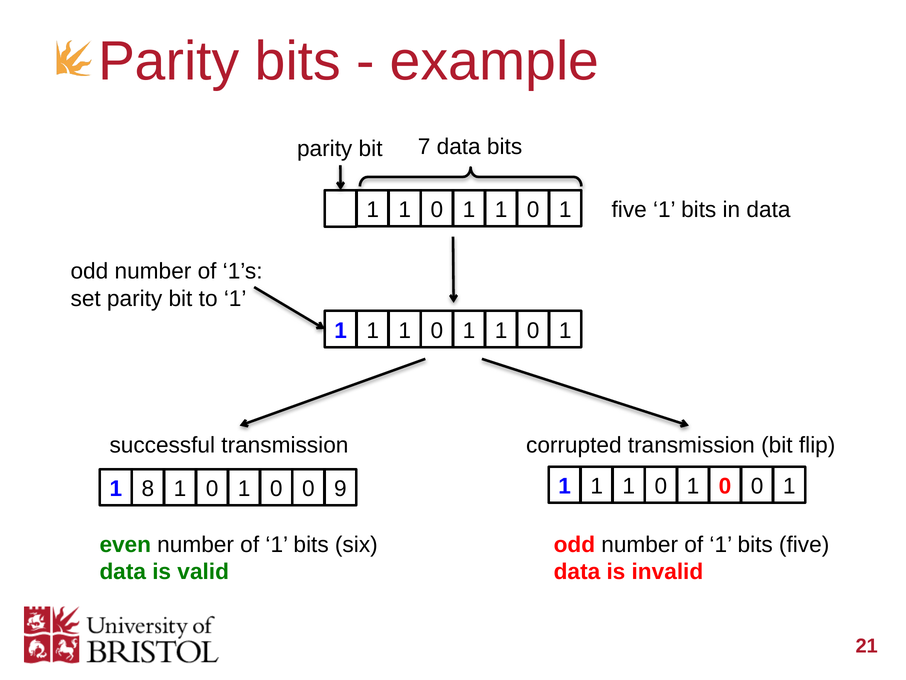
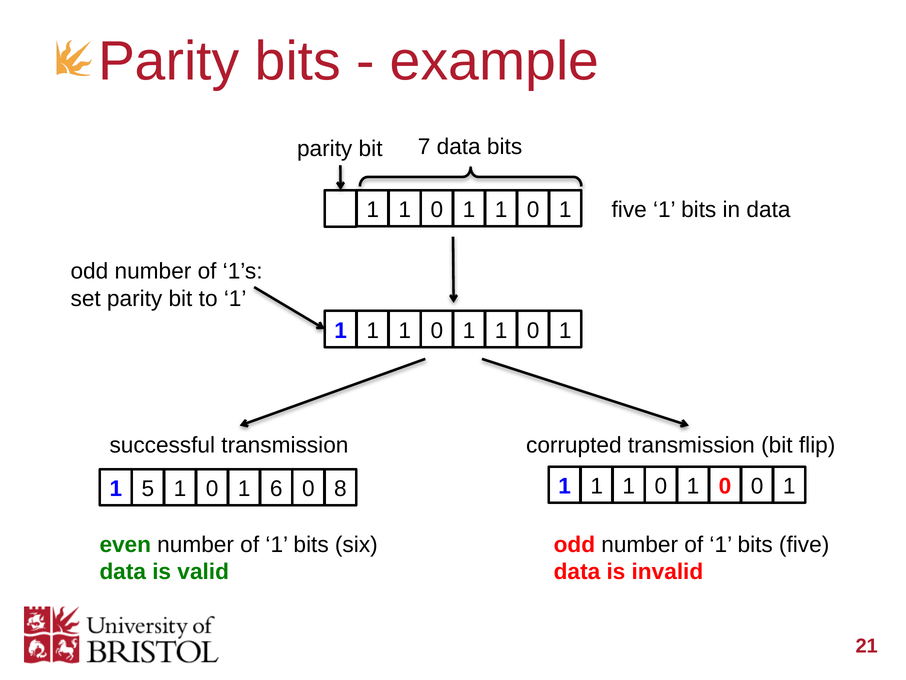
8: 8 -> 5 (148, 489)
0: 0 -> 6 (276, 489)
9: 9 -> 8 (340, 489)
